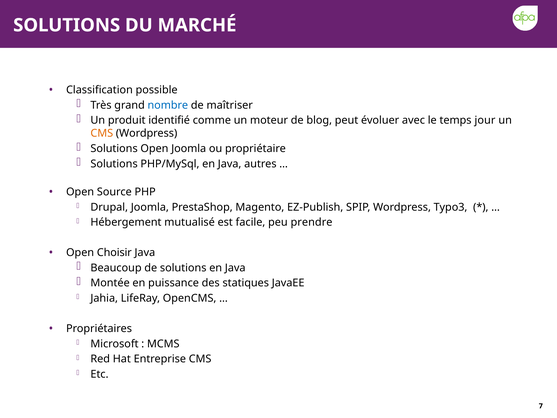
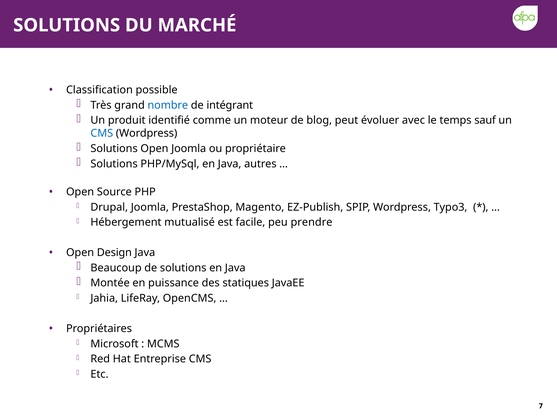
maîtriser: maîtriser -> intégrant (230, 105)
jour: jour -> sauf (485, 120)
CMS colour: orange -> blue (102, 133)
Choisir: Choisir -> Design (114, 253)
